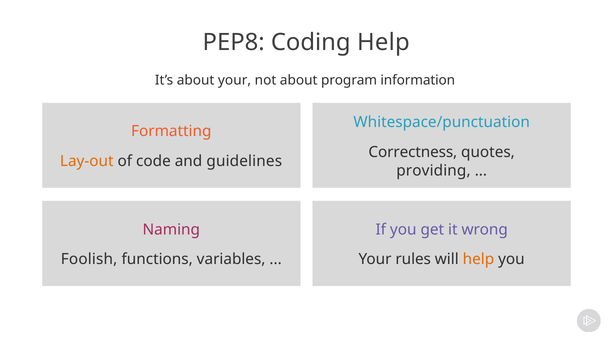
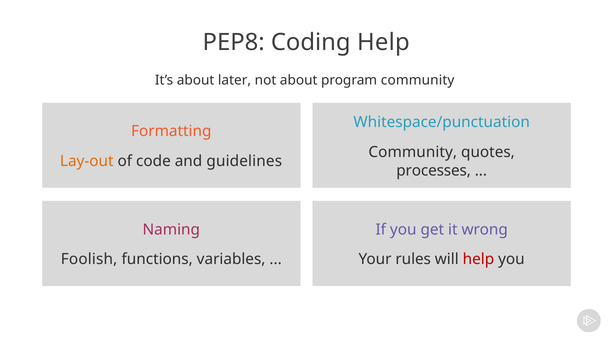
about your: your -> later (235, 80)
program information: information -> community (418, 80)
Correctness: Correctness -> Community (413, 152)
providing: providing -> processes (434, 170)
help colour: orange -> red (478, 259)
